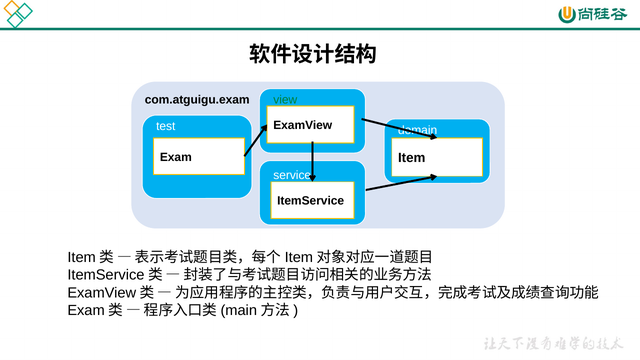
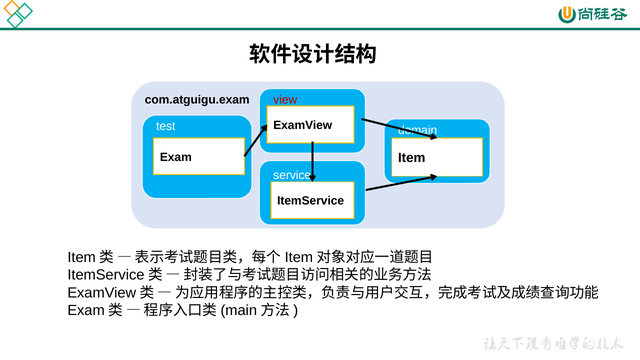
view colour: green -> red (285, 100)
